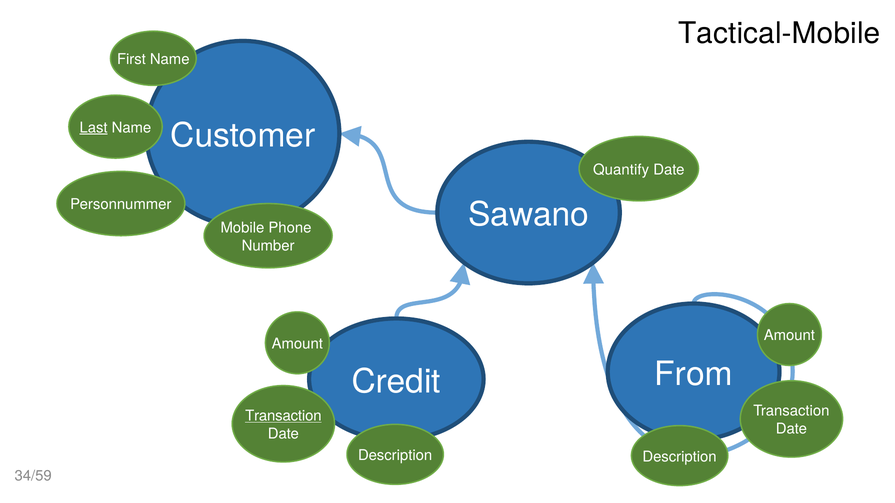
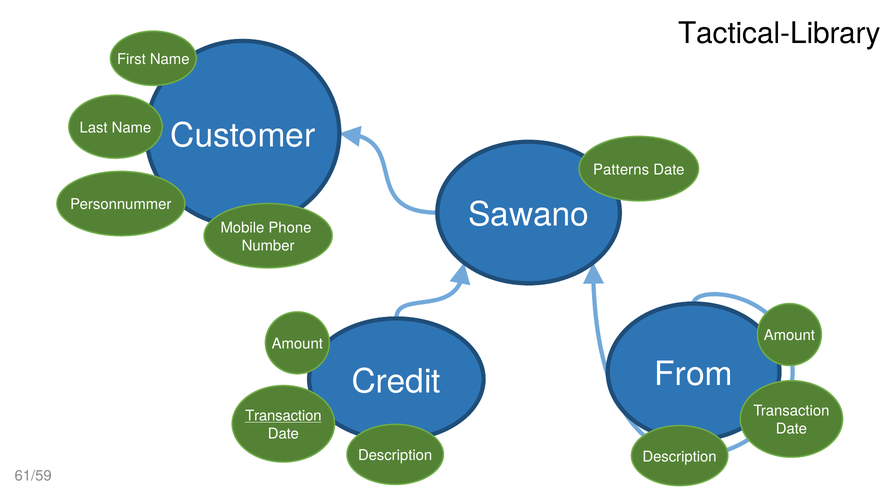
Tactical-Mobile: Tactical-Mobile -> Tactical-Library (779, 33)
Last underline: present -> none (94, 128)
Quantify: Quantify -> Patterns (621, 170)
34/59: 34/59 -> 61/59 (33, 476)
